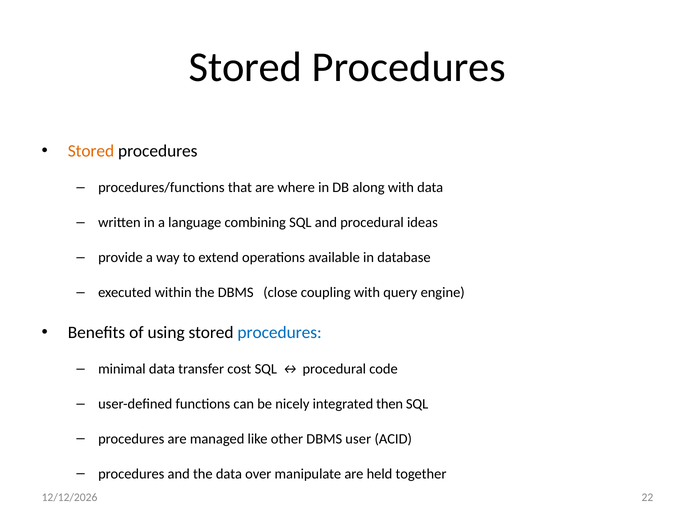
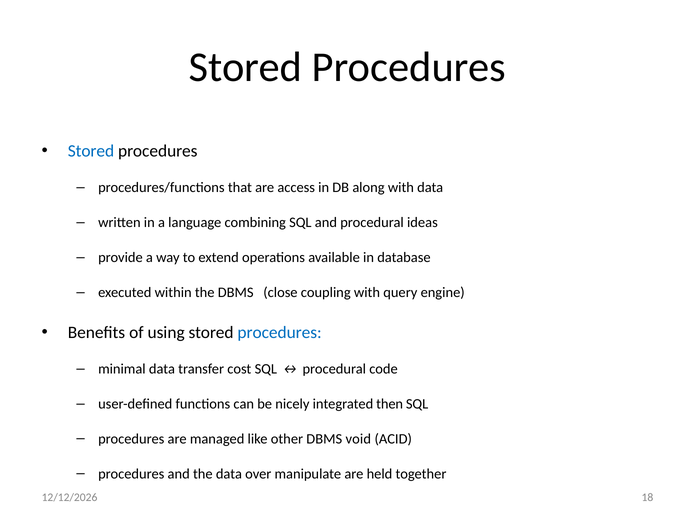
Stored colour: orange -> blue (91, 151)
where: where -> access (296, 188)
user: user -> void (358, 439)
22: 22 -> 18 (647, 498)
